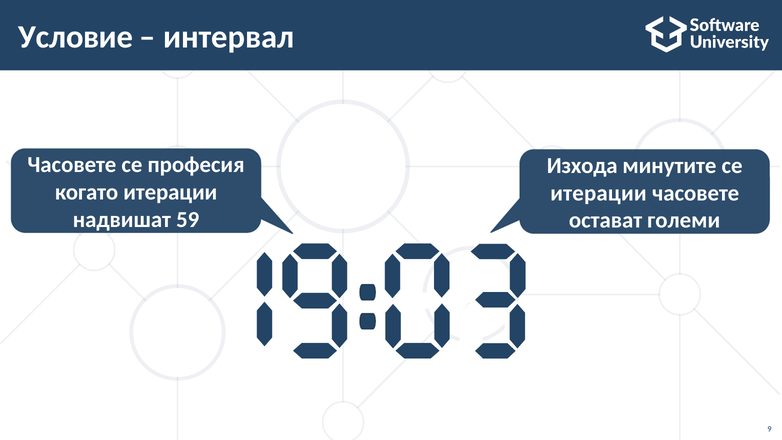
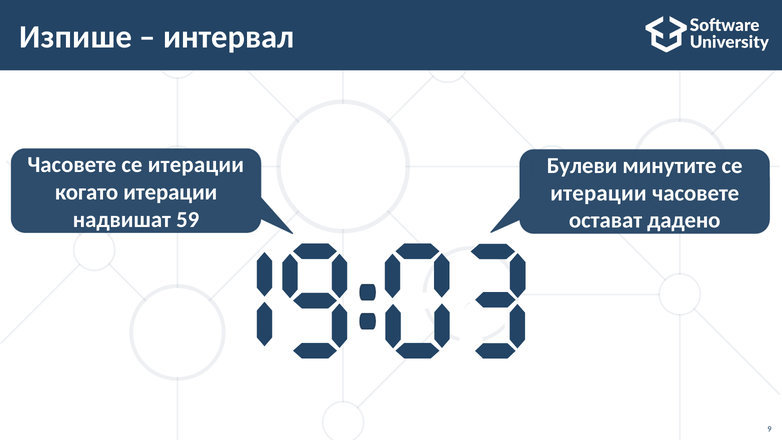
Условие: Условие -> Изпише (76, 37)
Часовете се професия: професия -> итерации (196, 165)
Изхода: Изхода -> Булеви (582, 166)
големи: големи -> дадено (684, 220)
